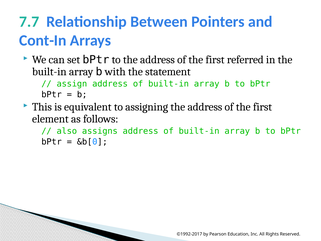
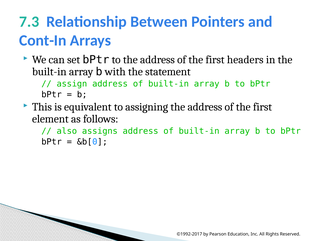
7.7: 7.7 -> 7.3 (29, 22)
referred: referred -> headers (245, 60)
